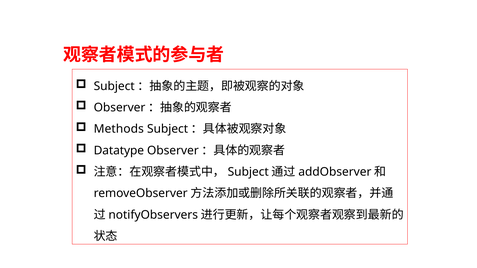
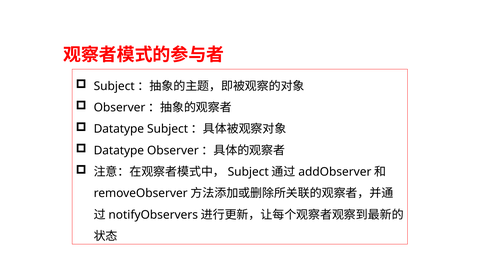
Methods: Methods -> Datatype (119, 129)
